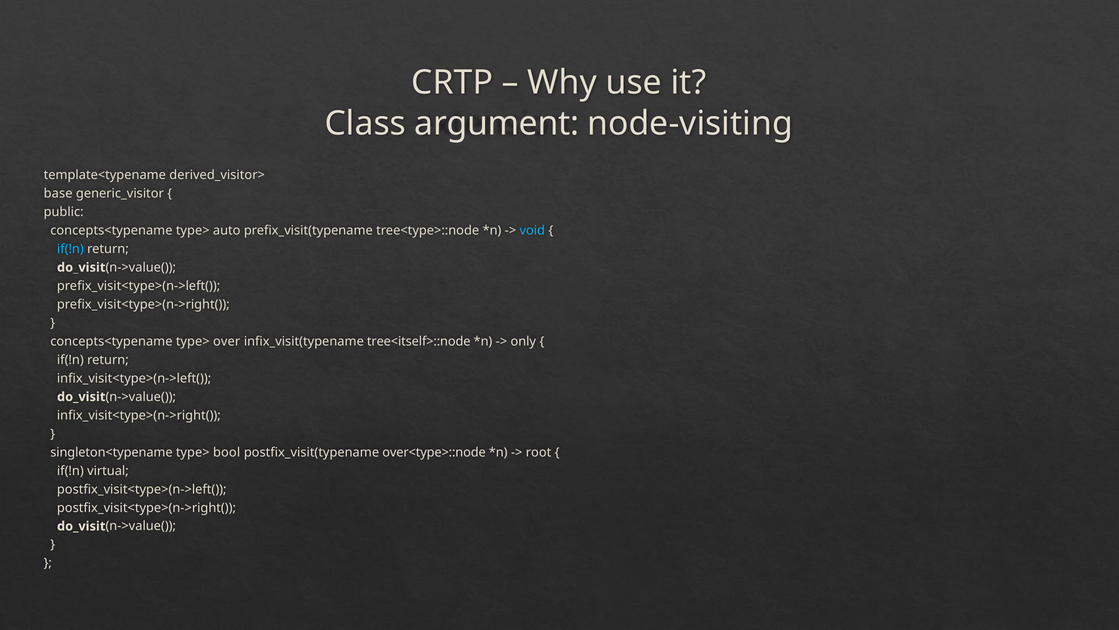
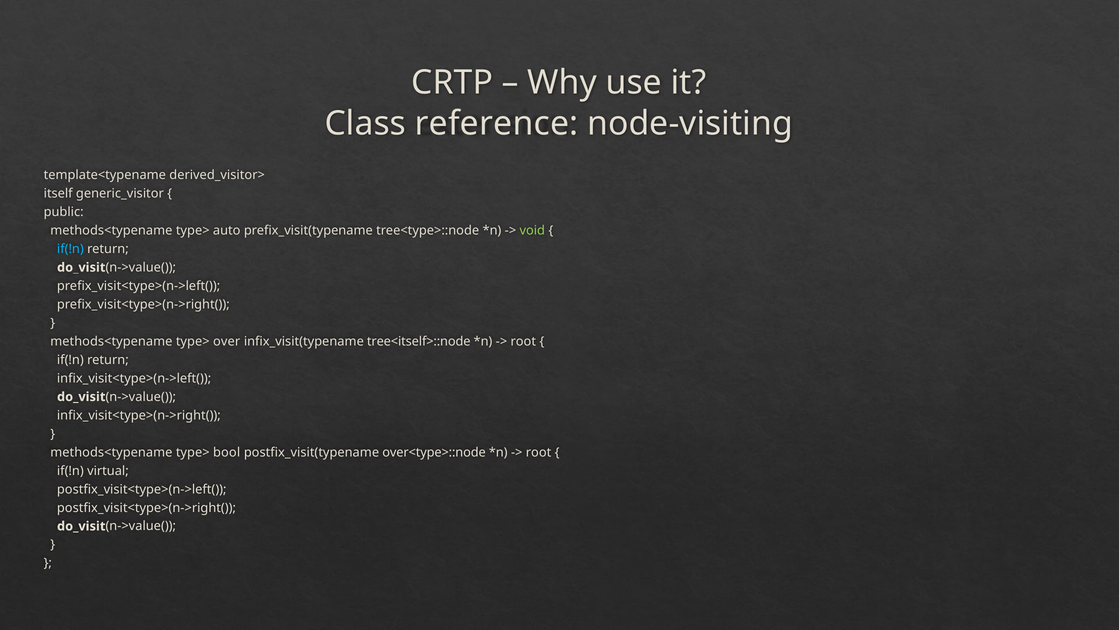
argument: argument -> reference (497, 123)
base: base -> itself (58, 193)
concepts<typename: concepts<typename -> methods<typename (111, 230)
void colour: light blue -> light green (532, 230)
concepts<typename: concepts<typename -> methods<typename (111, 341)
only: only -> root (523, 341)
singleton<typename: singleton<typename -> methods<typename (111, 452)
